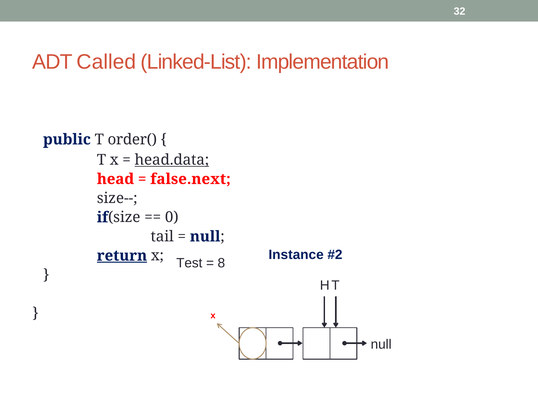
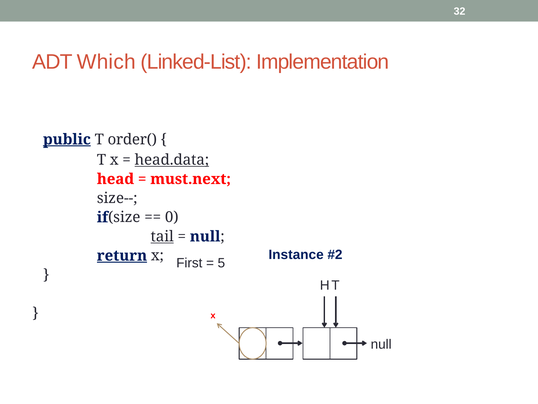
Called: Called -> Which (106, 62)
public underline: none -> present (67, 139)
false.next: false.next -> must.next (191, 179)
tail underline: none -> present (162, 236)
Test: Test -> First (189, 263)
8: 8 -> 5 (221, 263)
